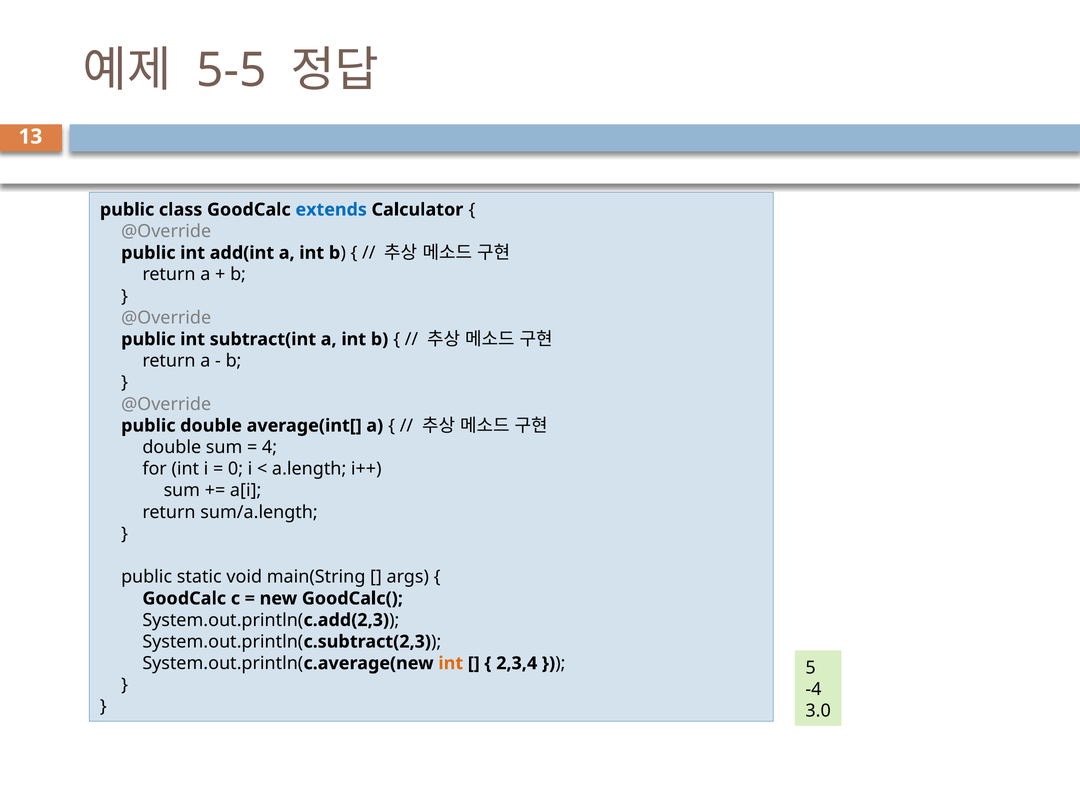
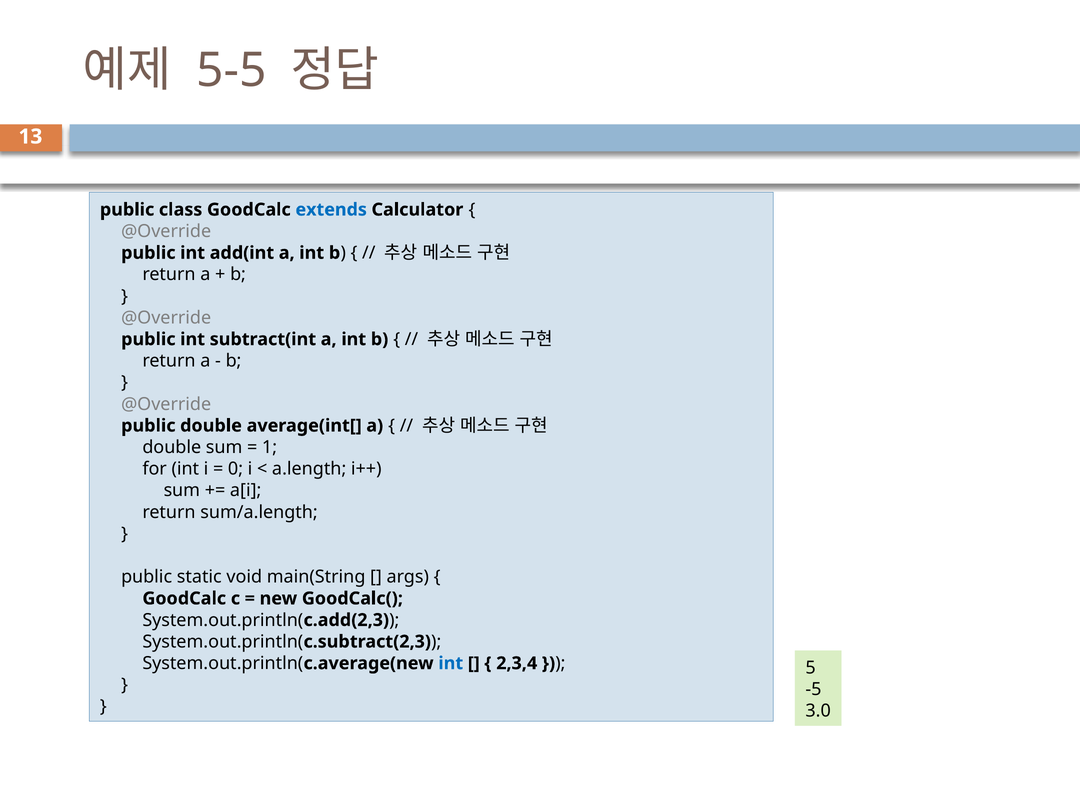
4: 4 -> 1 (270, 447)
int colour: orange -> blue (451, 663)
-4: -4 -> -5 (813, 689)
